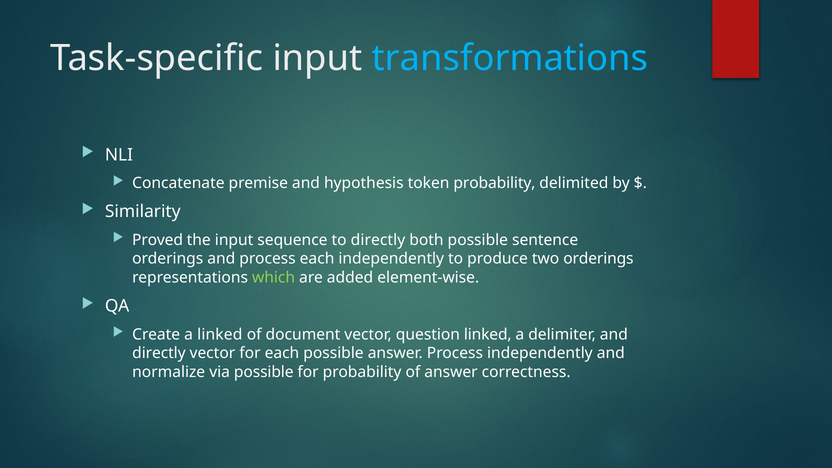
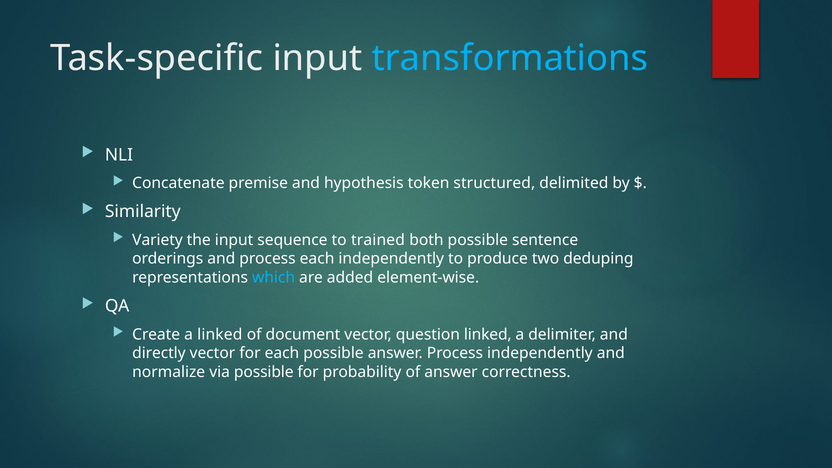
token probability: probability -> structured (494, 183)
Proved: Proved -> Variety (158, 240)
to directly: directly -> trained (378, 240)
two orderings: orderings -> deduping (598, 259)
which colour: light green -> light blue (274, 278)
